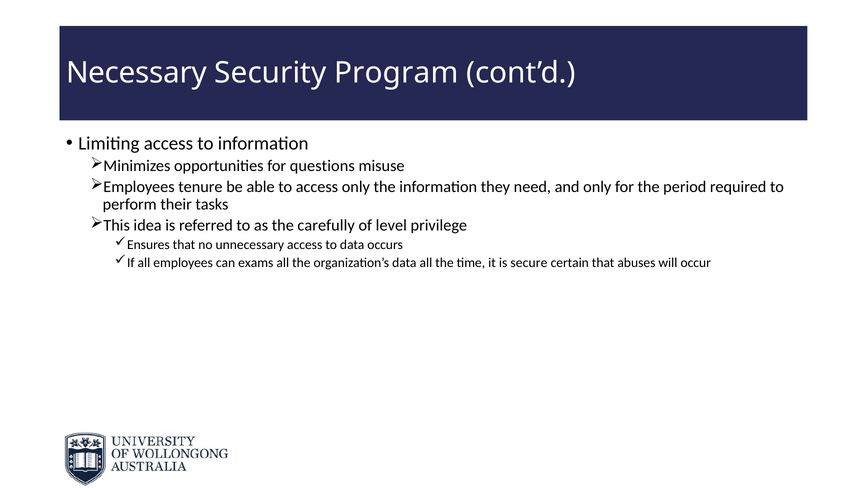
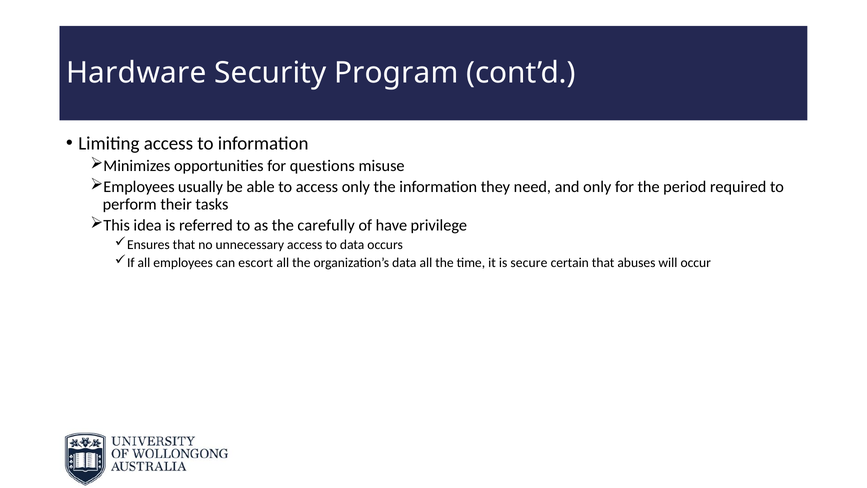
Necessary: Necessary -> Hardware (136, 73)
tenure: tenure -> usually (201, 187)
level: level -> have (391, 225)
exams: exams -> escort (256, 263)
